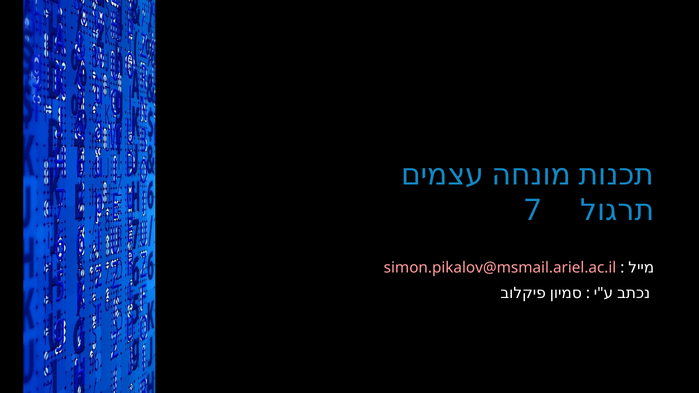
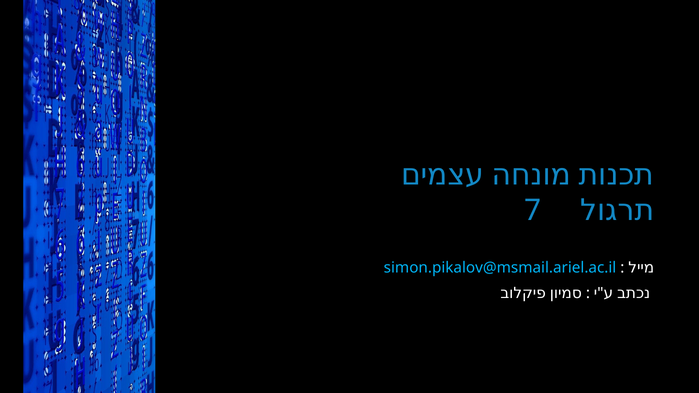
simon.pikalov@msmail.ariel.ac.il colour: pink -> light blue (500, 268)
